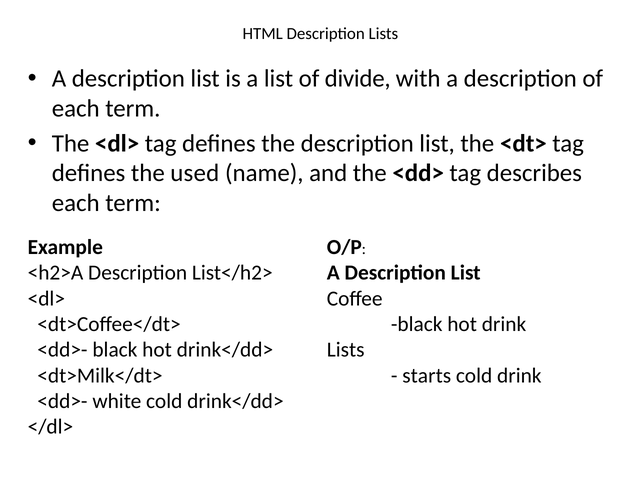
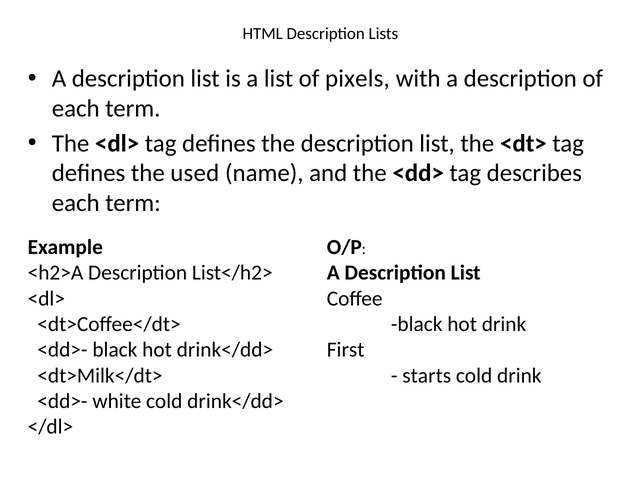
divide: divide -> pixels (357, 79)
Lists: Lists -> First (346, 350)
